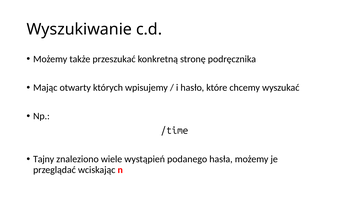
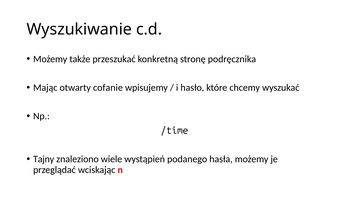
których: których -> cofanie (108, 87)
